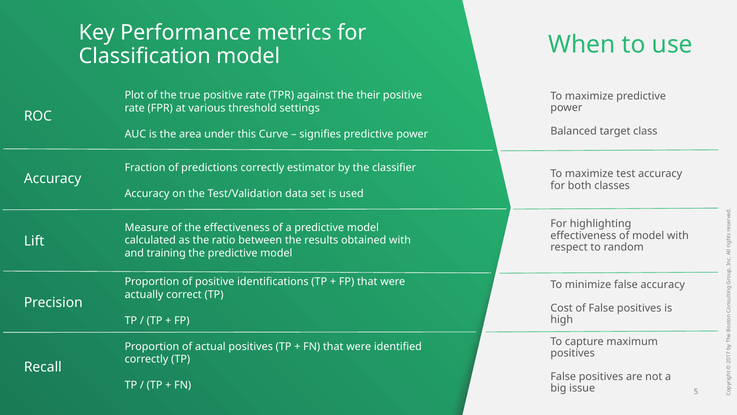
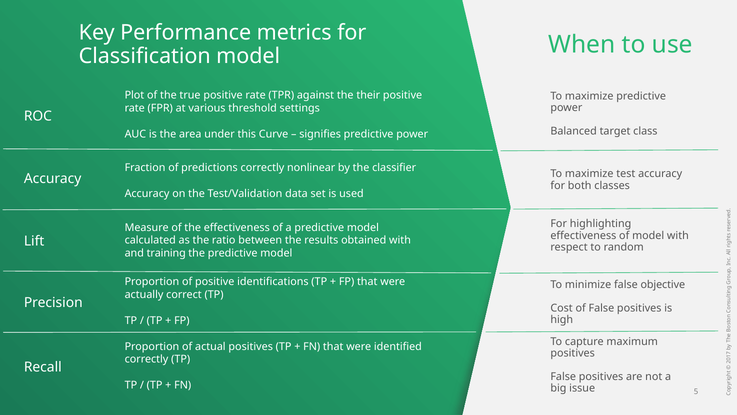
estimator: estimator -> nonlinear (311, 167)
false accuracy: accuracy -> objective (663, 284)
